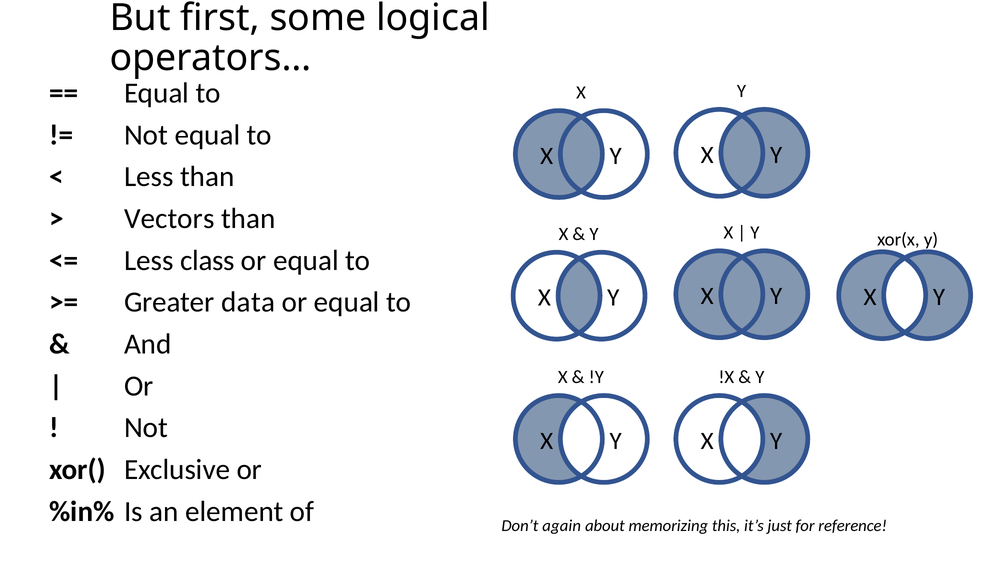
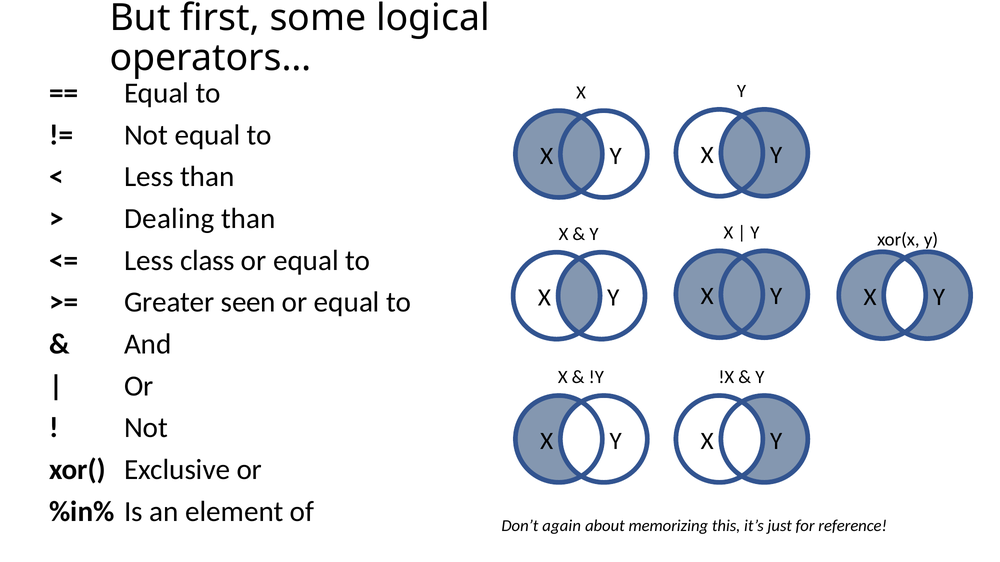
Vectors: Vectors -> Dealing (169, 219)
data: data -> seen (248, 303)
